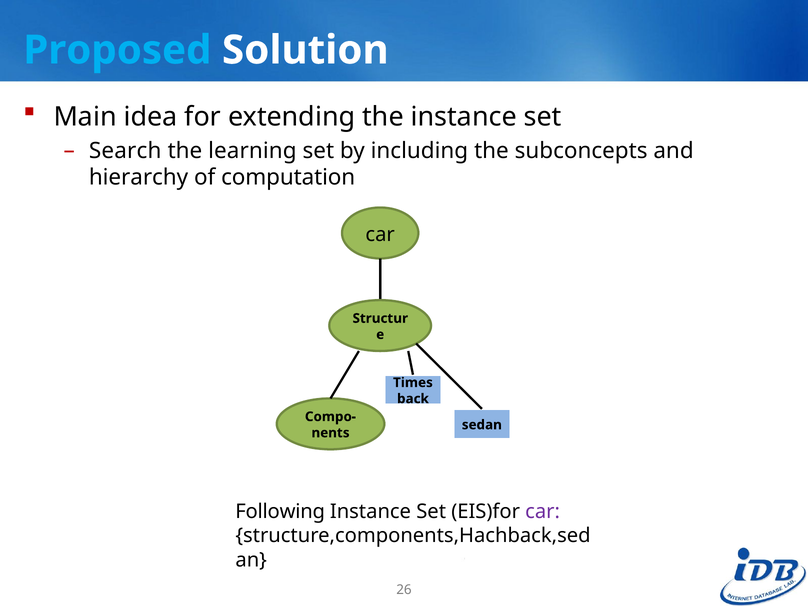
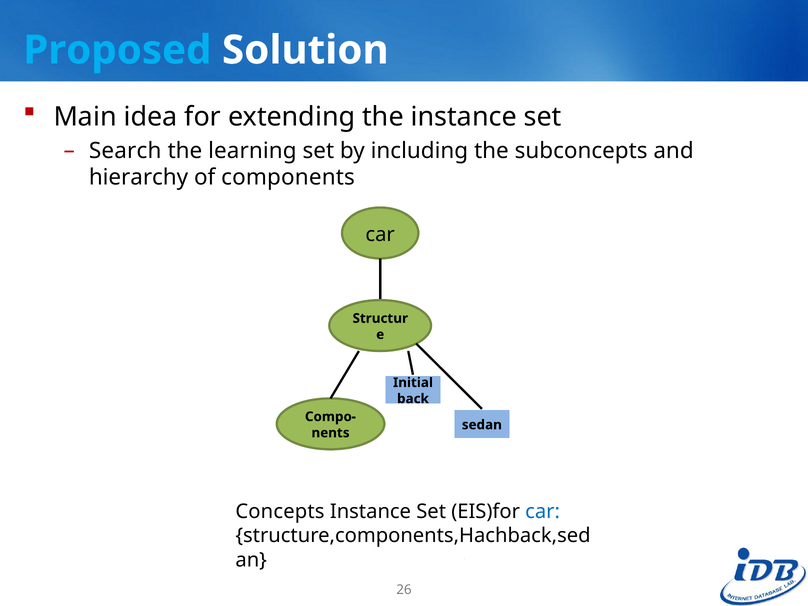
computation: computation -> components (288, 178)
Times: Times -> Initial (413, 383)
Following: Following -> Concepts (280, 511)
car colour: purple -> blue (543, 511)
